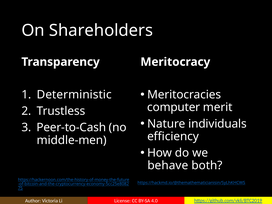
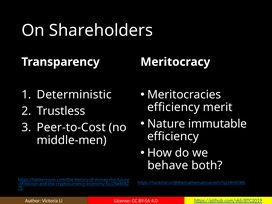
computer: computer -> efficiency (174, 107)
individuals: individuals -> immutable (218, 124)
Peer-to-Cash: Peer-to-Cash -> Peer-to-Cost (71, 128)
